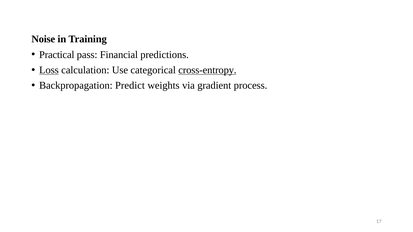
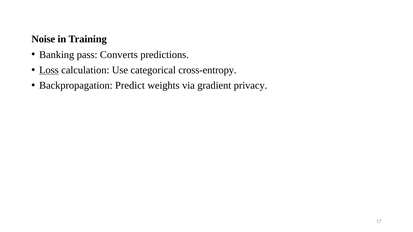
Practical: Practical -> Banking (57, 55)
Financial: Financial -> Converts (119, 55)
cross-entropy underline: present -> none (207, 70)
process: process -> privacy (251, 86)
